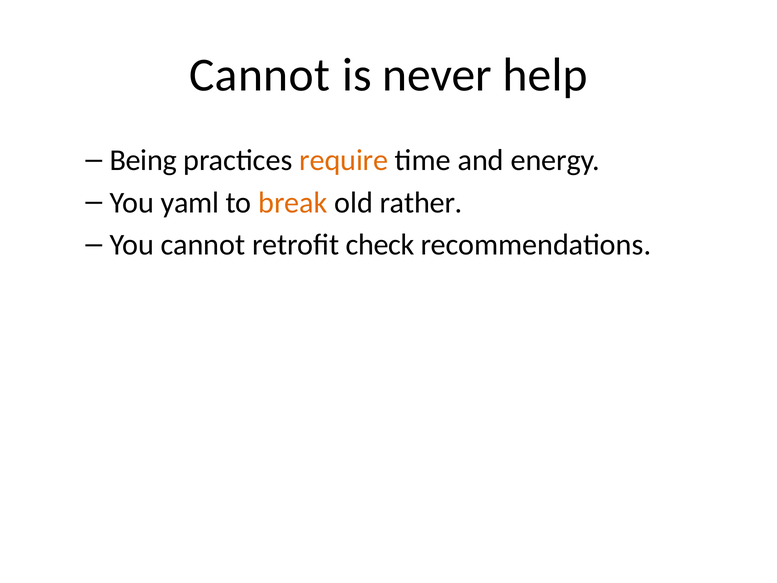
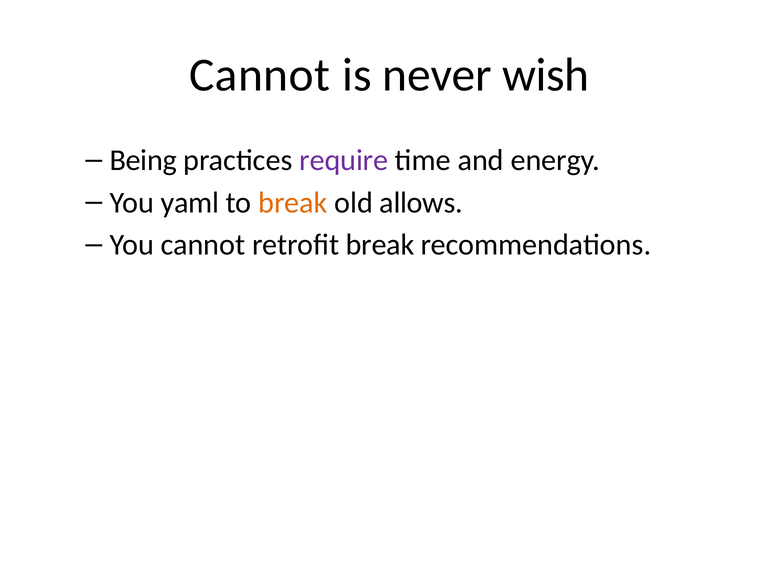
help: help -> wish (546, 75)
require colour: orange -> purple (344, 160)
rather: rather -> allows (421, 202)
retrofit check: check -> break (380, 245)
